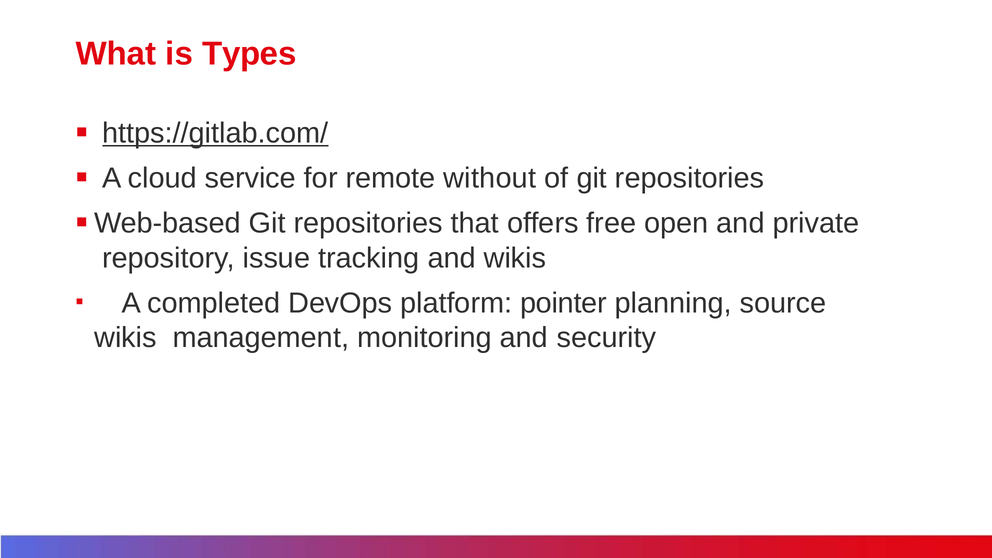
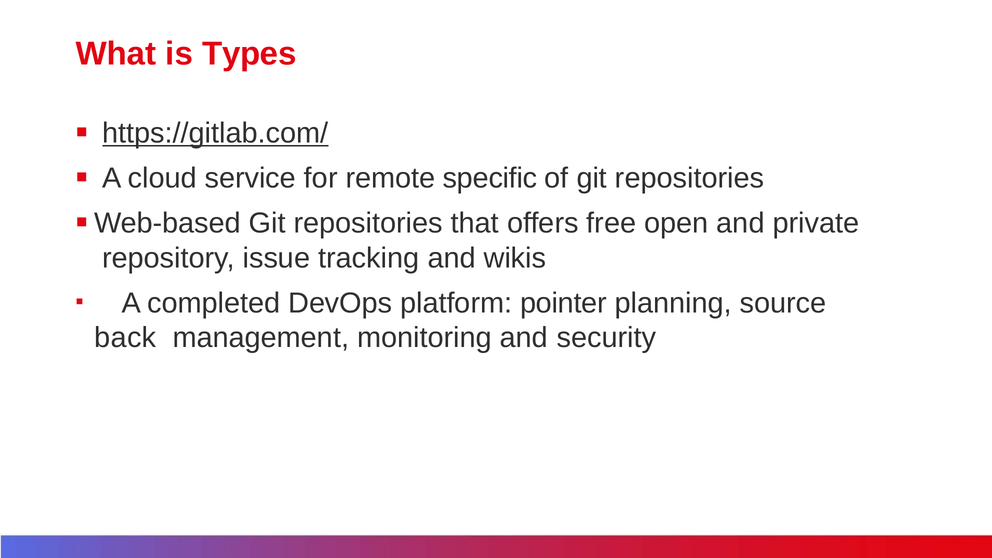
without: without -> specific (490, 178)
wikis: wikis -> back (125, 338)
